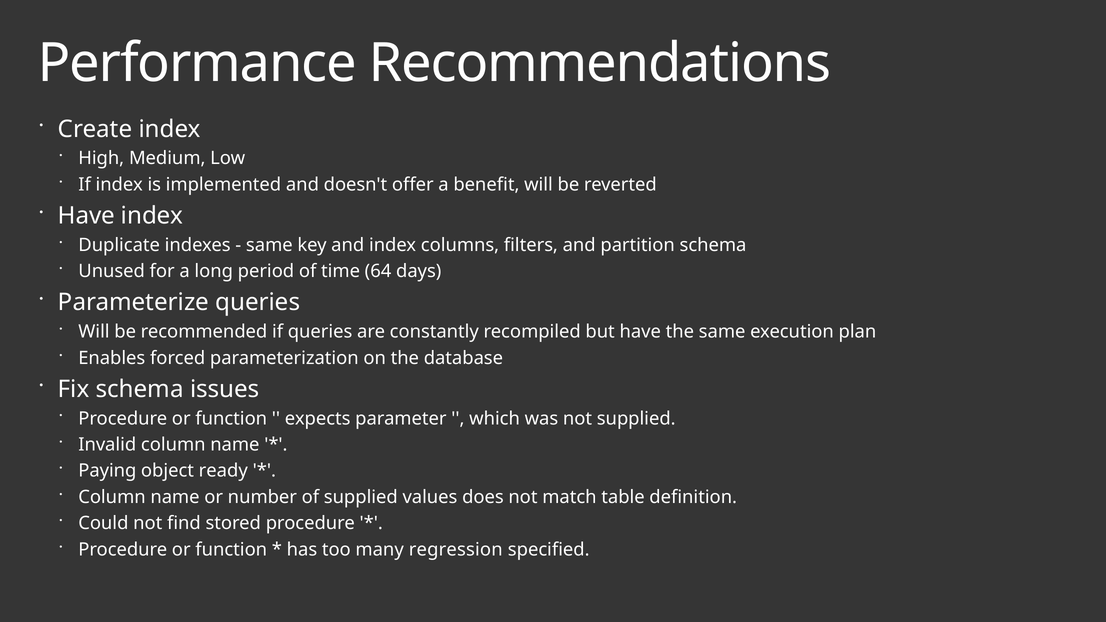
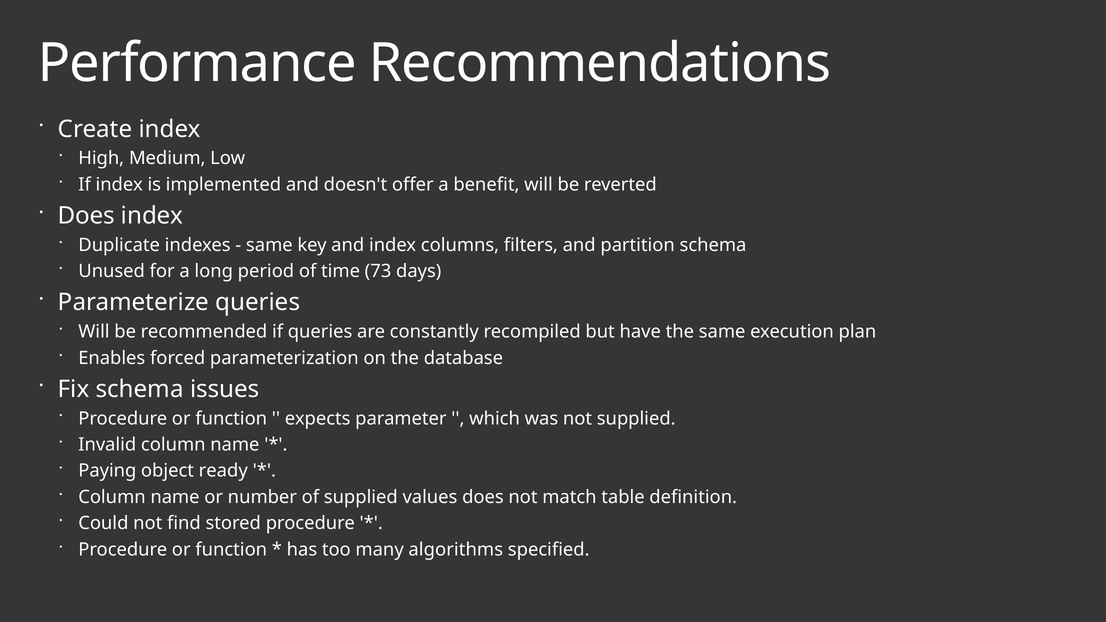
Have: Have -> Does (86, 216)
64: 64 -> 73 (378, 271)
regression: regression -> algorithms (456, 550)
